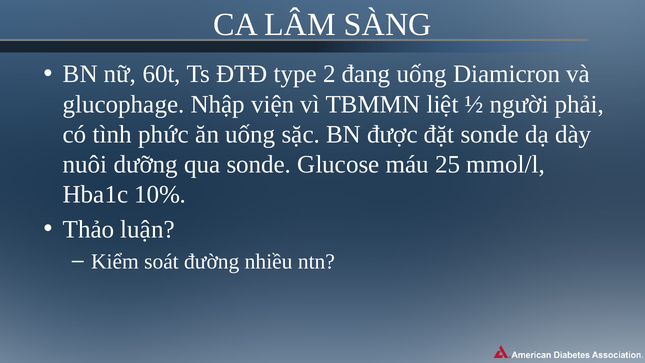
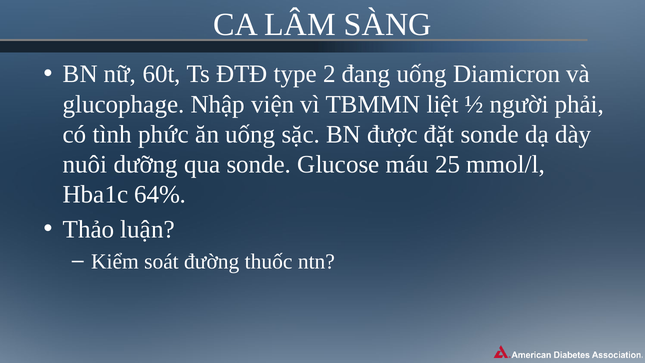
10%: 10% -> 64% (160, 194)
nhiều: nhiều -> thuốc (269, 261)
